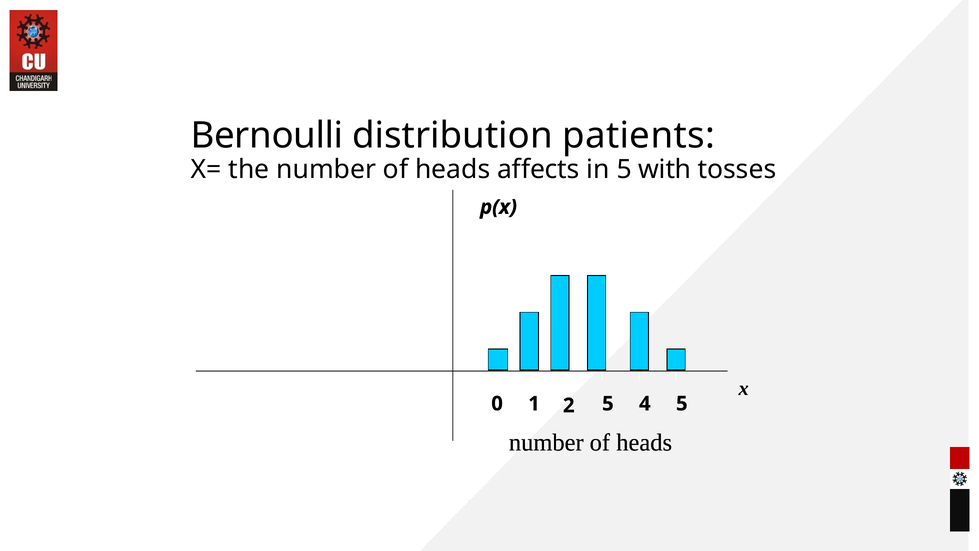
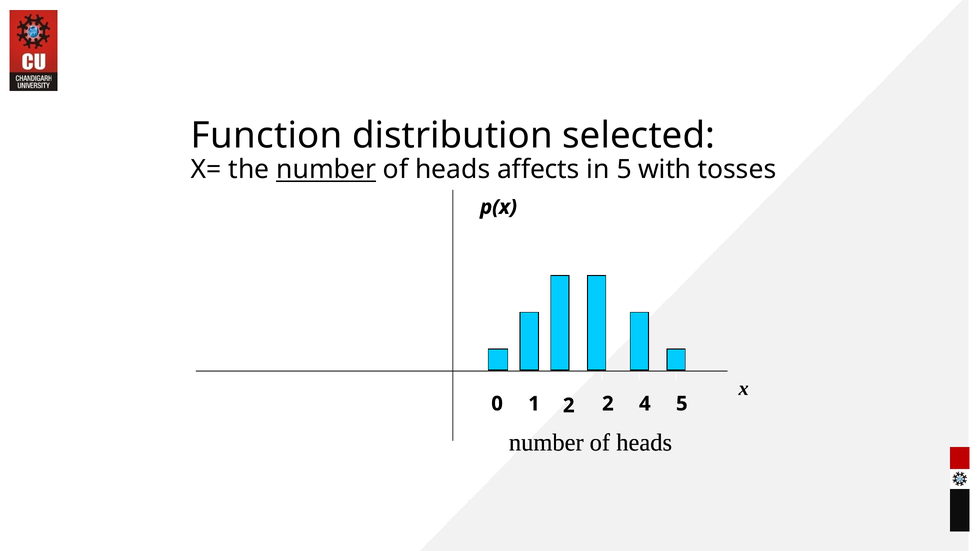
Bernoulli: Bernoulli -> Function (267, 135)
patients: patients -> selected (639, 135)
number underline: none -> present (326, 170)
0 5: 5 -> 2 (608, 403)
